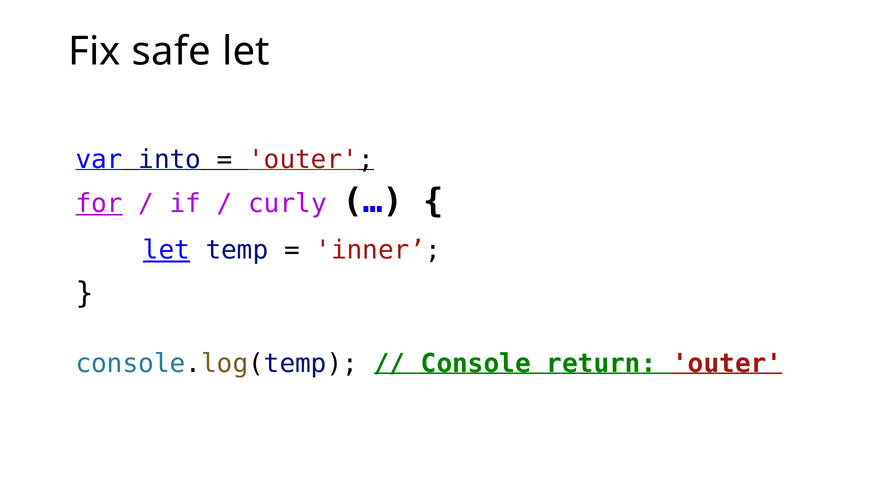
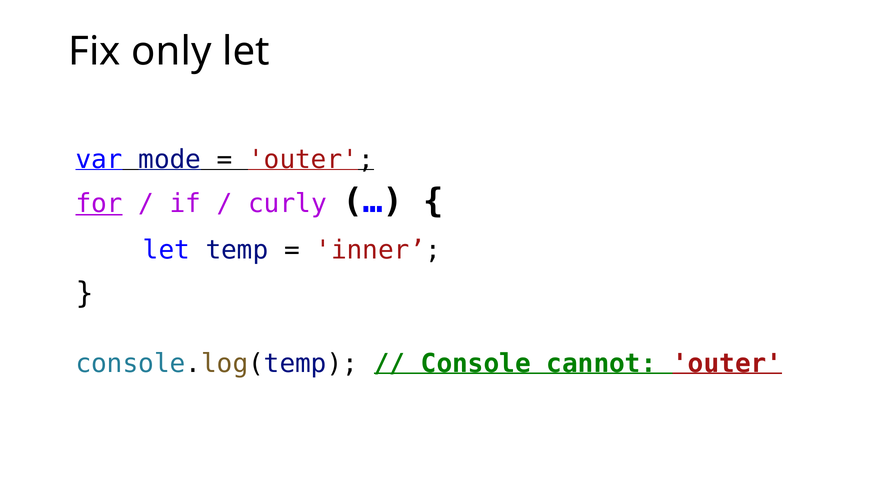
safe: safe -> only (171, 52)
into: into -> mode (170, 160)
let underline: present -> none (166, 250)
return: return -> cannot (601, 363)
